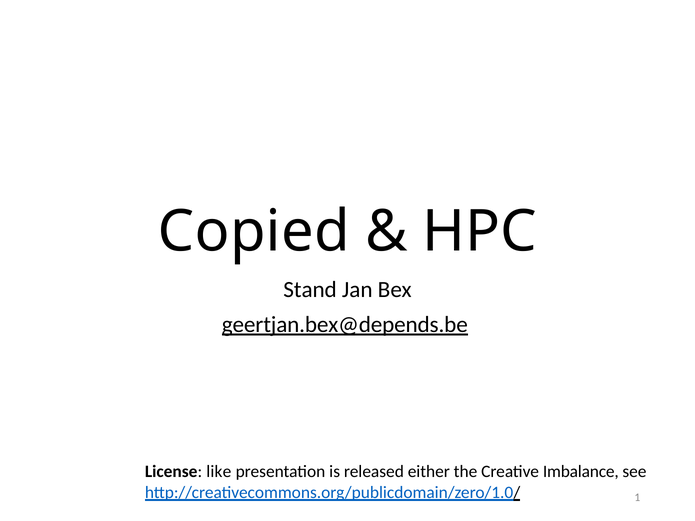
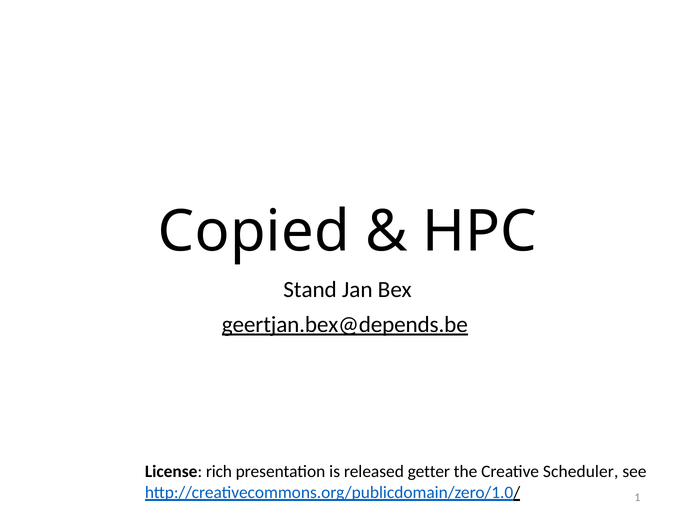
like: like -> rich (219, 472)
either: either -> getter (429, 472)
Imbalance: Imbalance -> Scheduler (581, 472)
